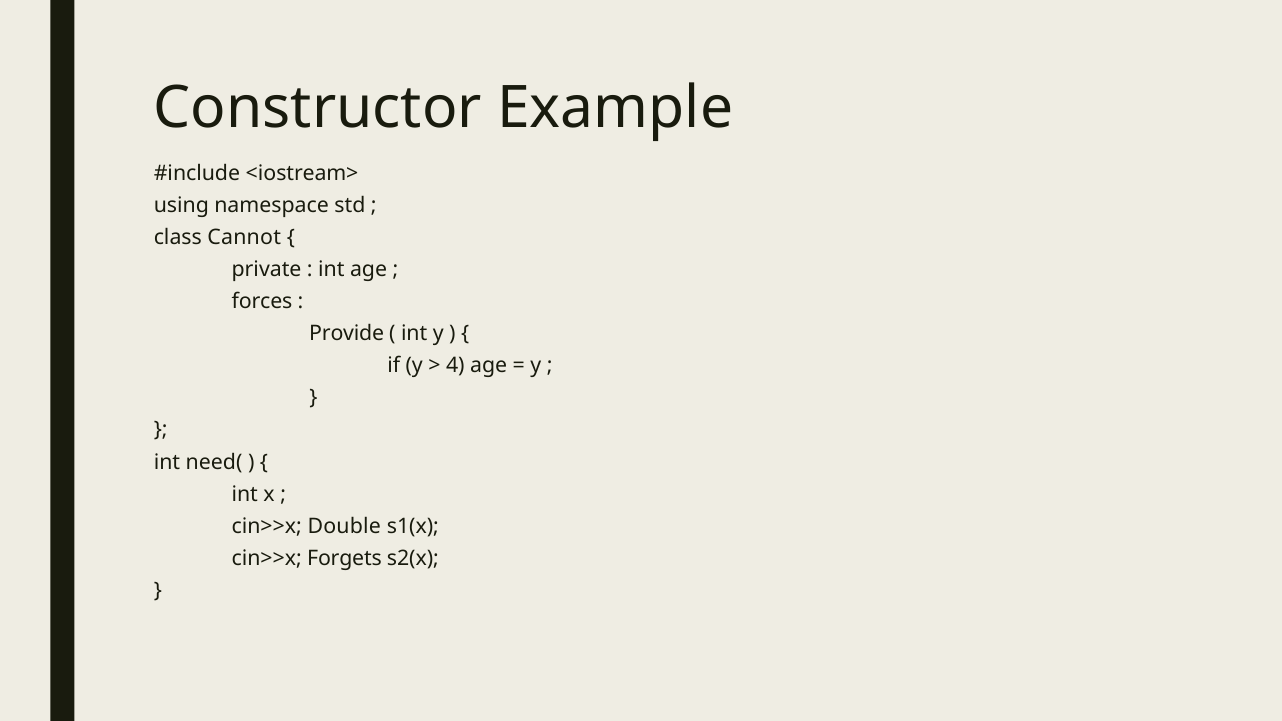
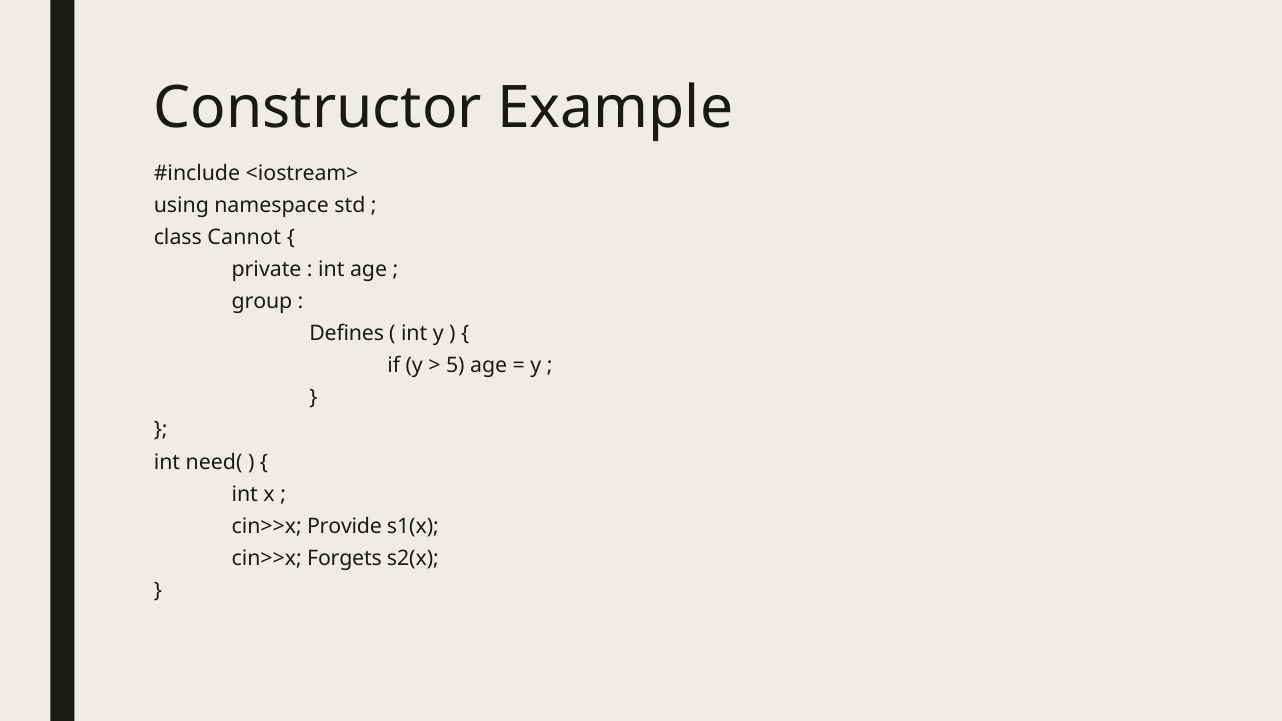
forces: forces -> group (262, 302)
Provide: Provide -> Defines (347, 334)
4: 4 -> 5 (455, 366)
Double: Double -> Provide (344, 526)
